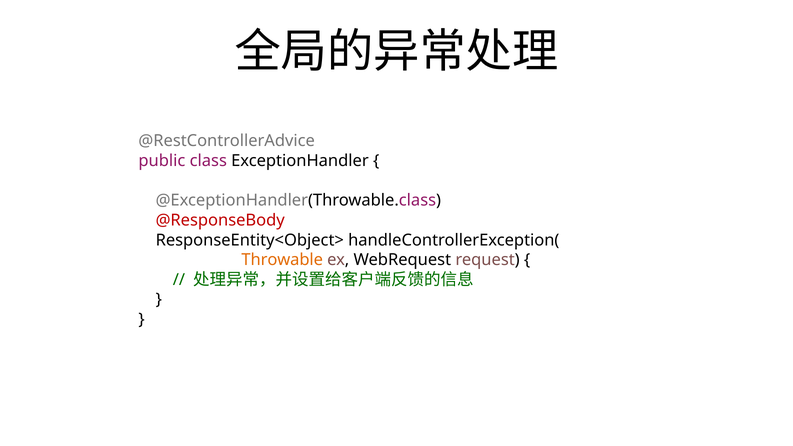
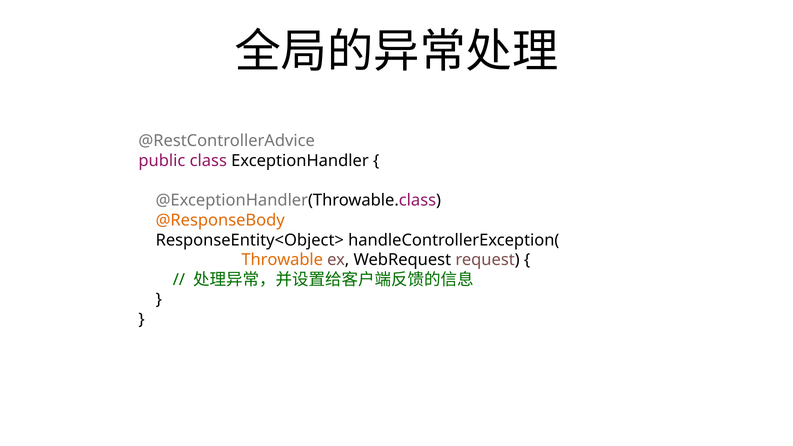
@ResponseBody colour: red -> orange (220, 220)
